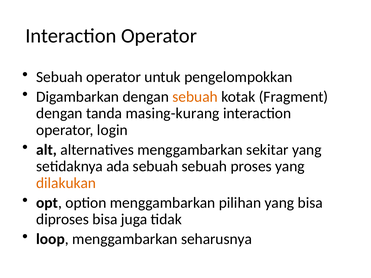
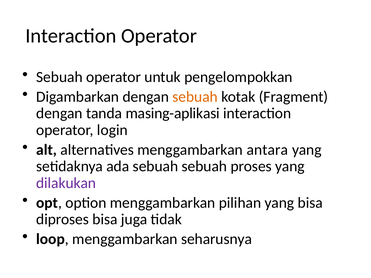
masing-kurang: masing-kurang -> masing-aplikasi (173, 113)
sekitar: sekitar -> antara (267, 150)
dilakukan colour: orange -> purple (66, 183)
